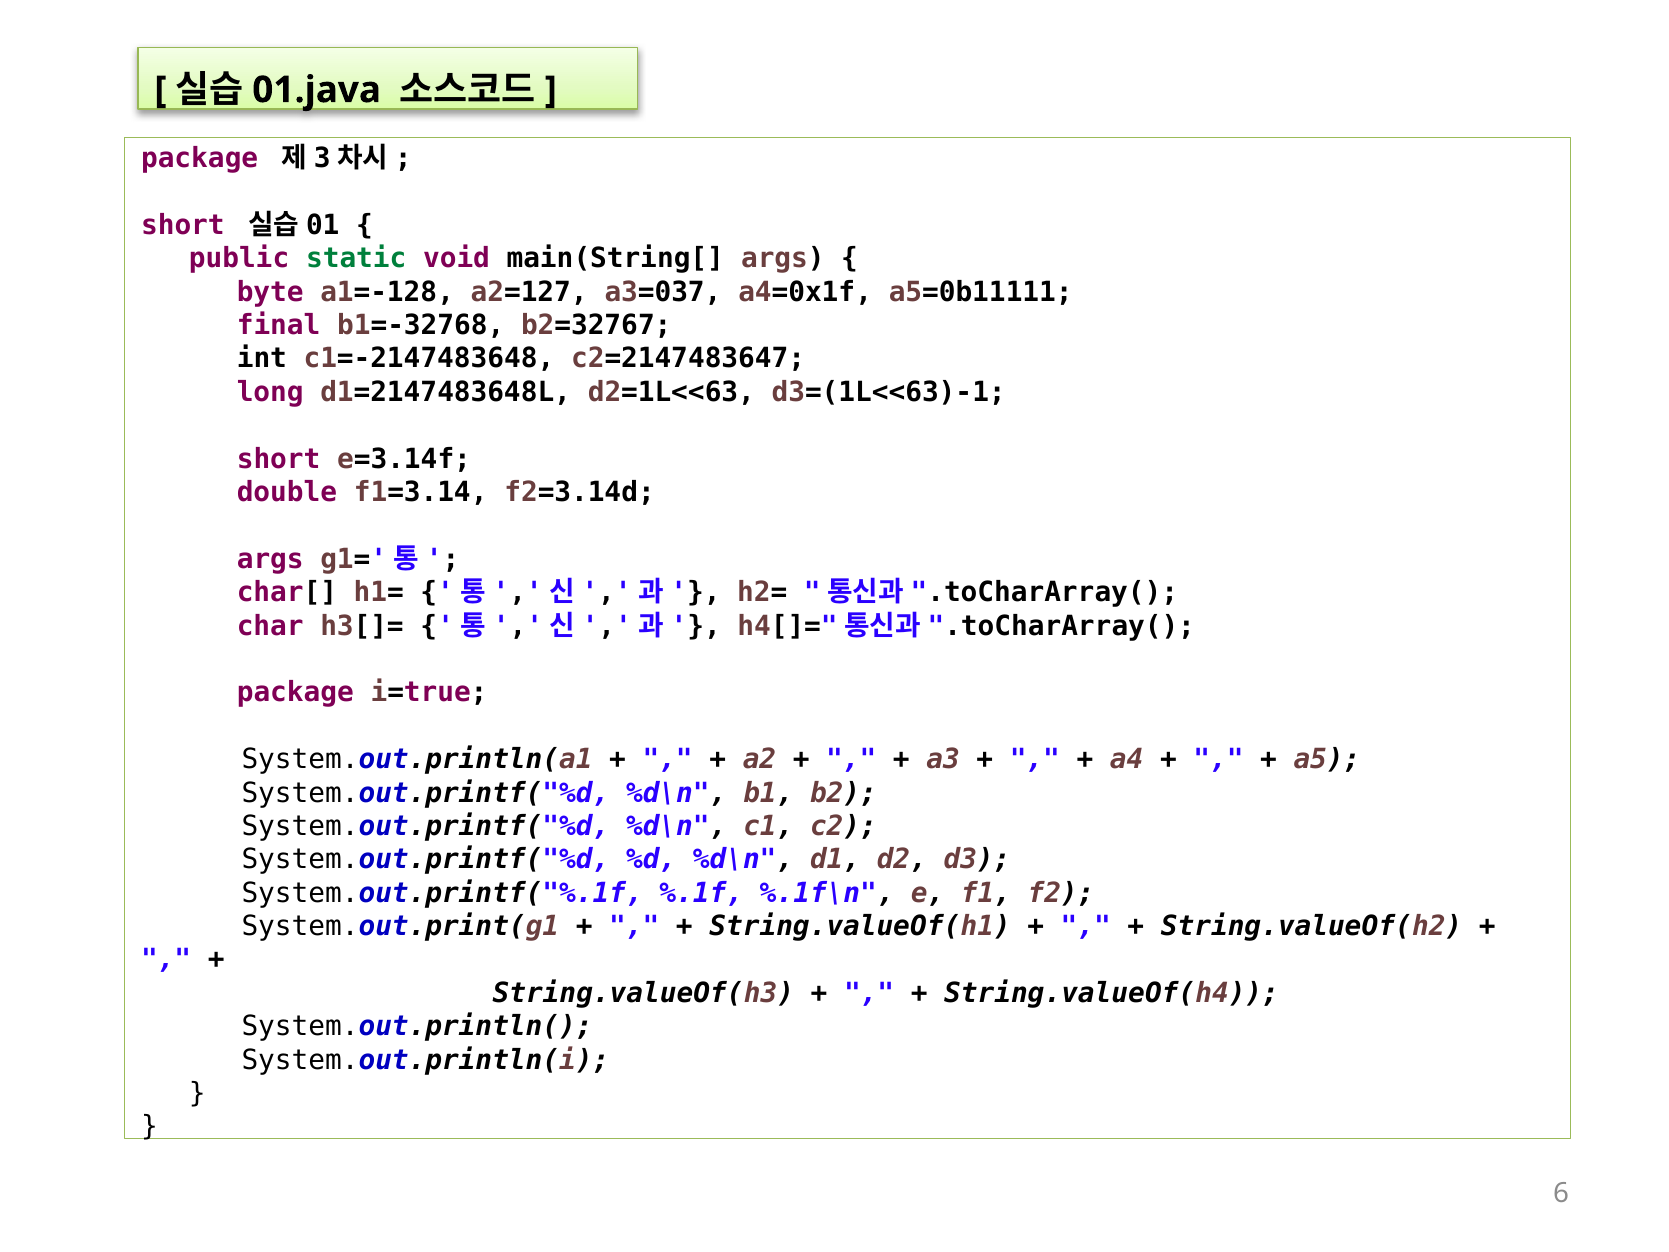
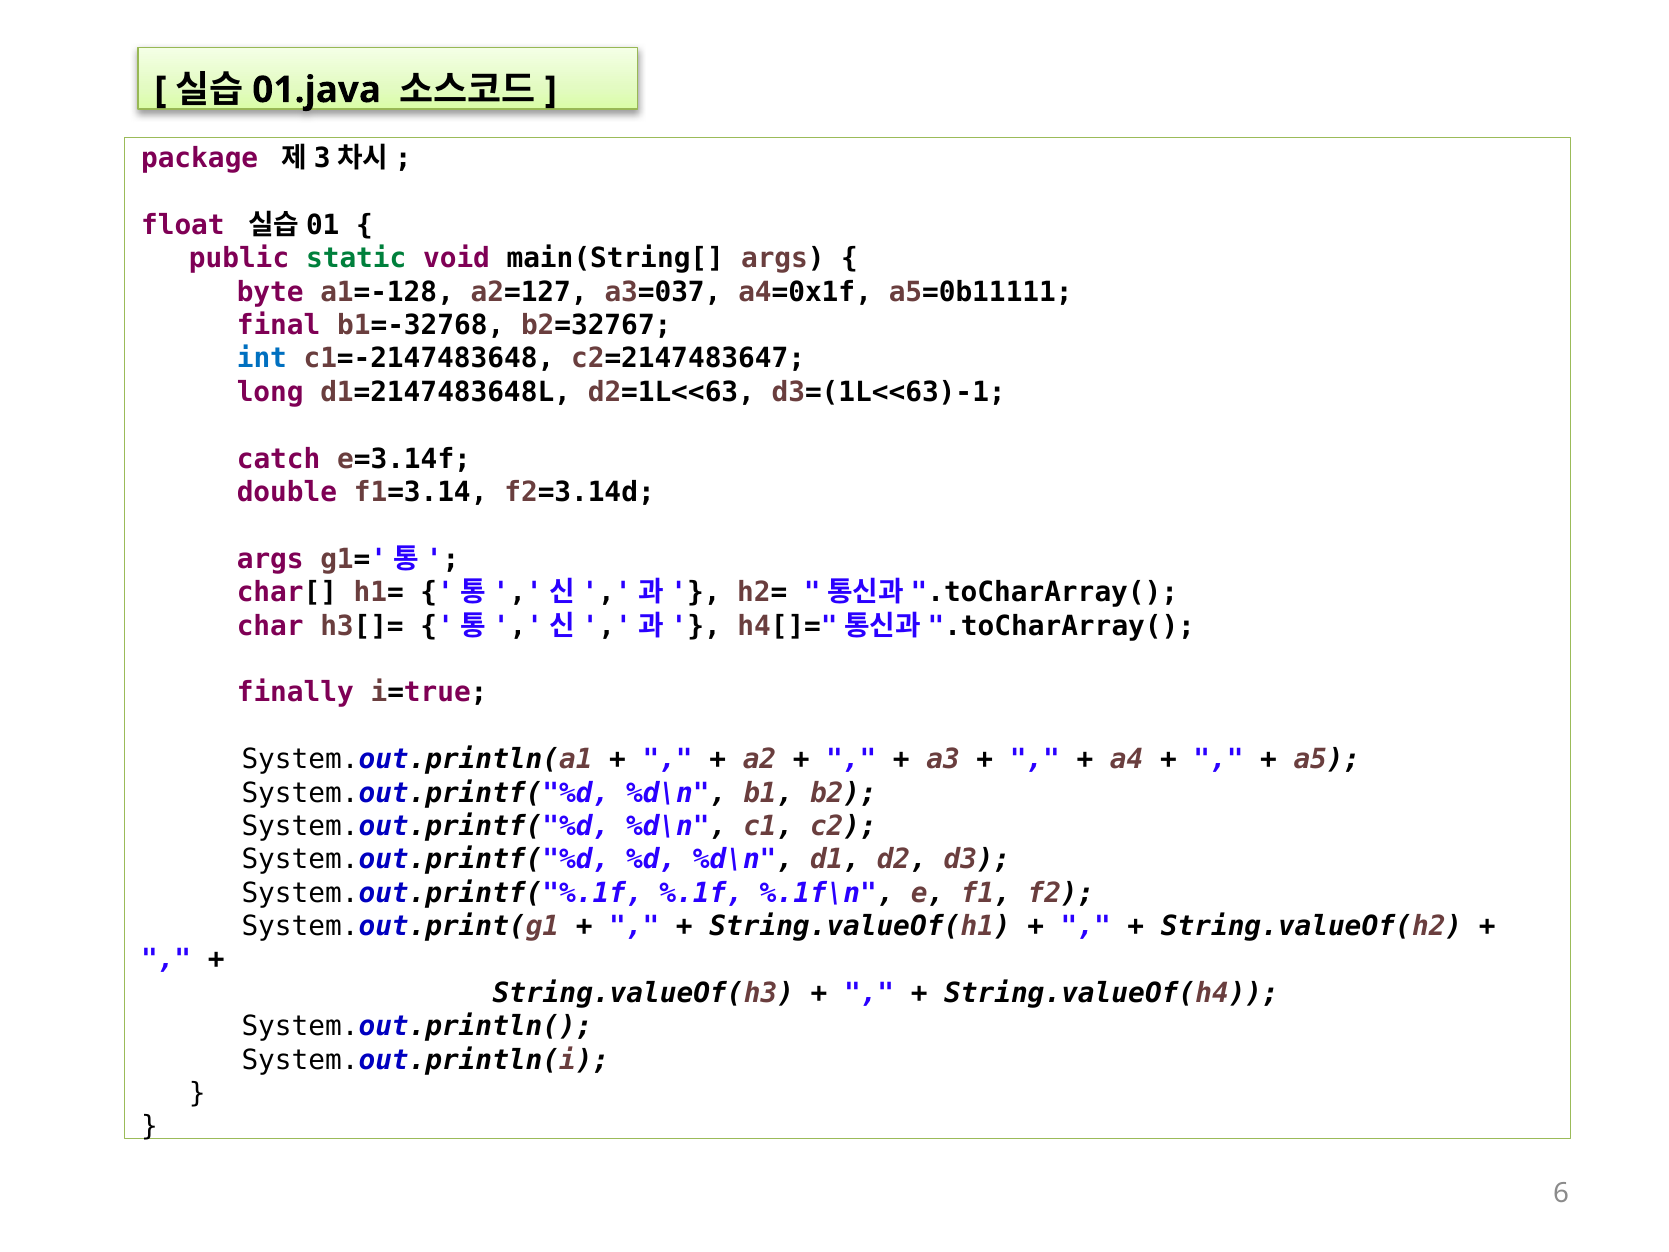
short: short -> float (183, 225)
int colour: black -> blue (262, 359)
short: short -> catch (279, 459)
package: package -> finally (295, 693)
